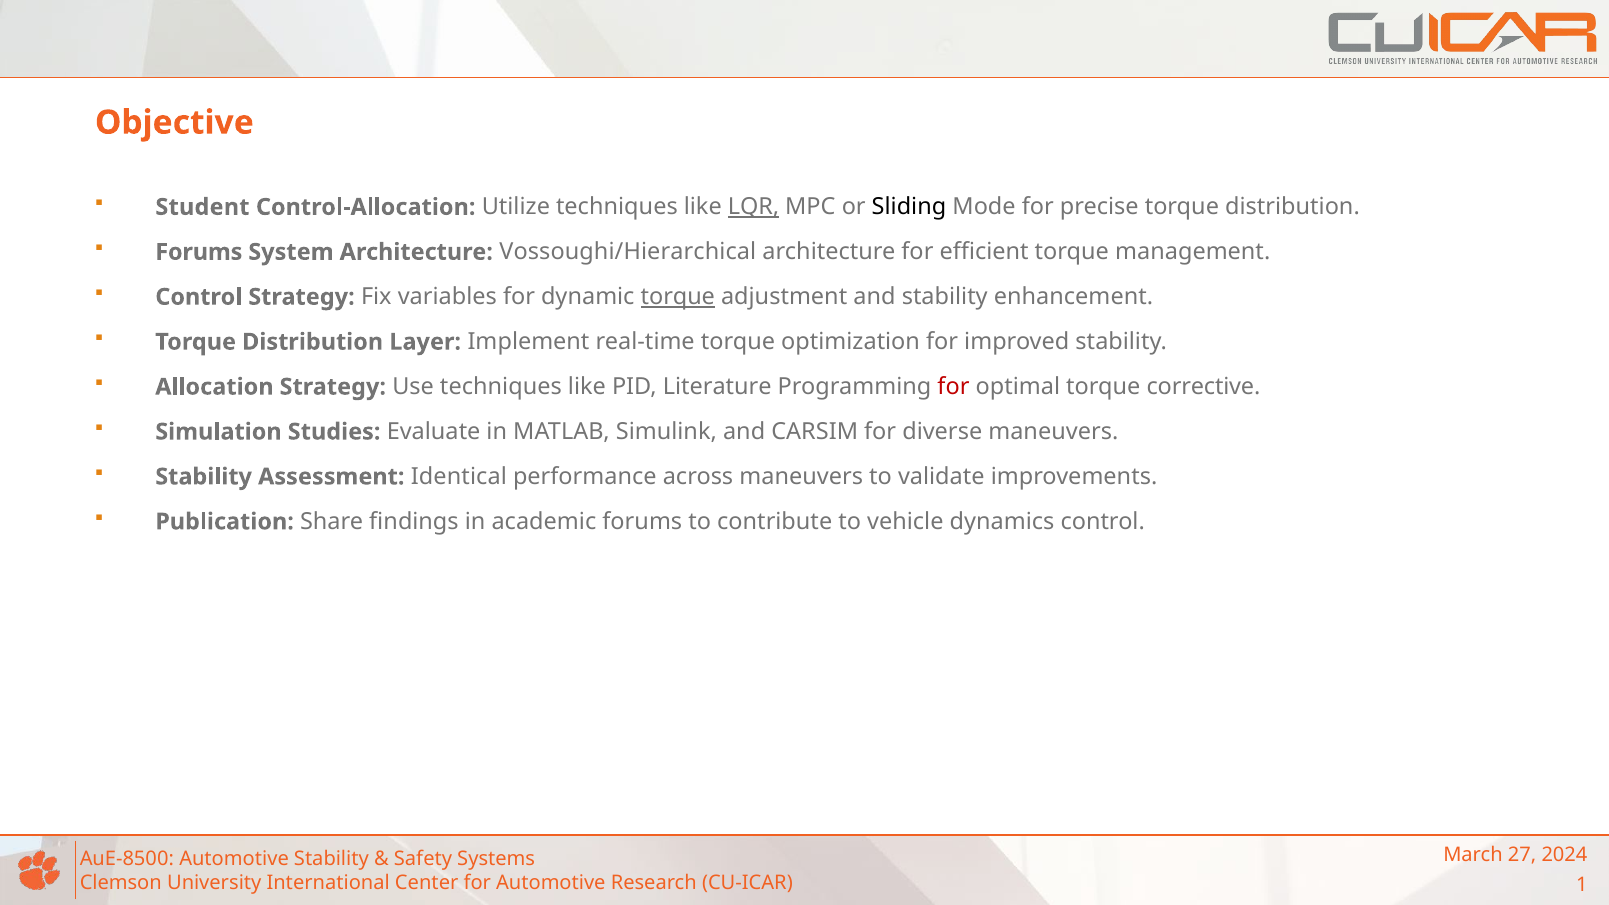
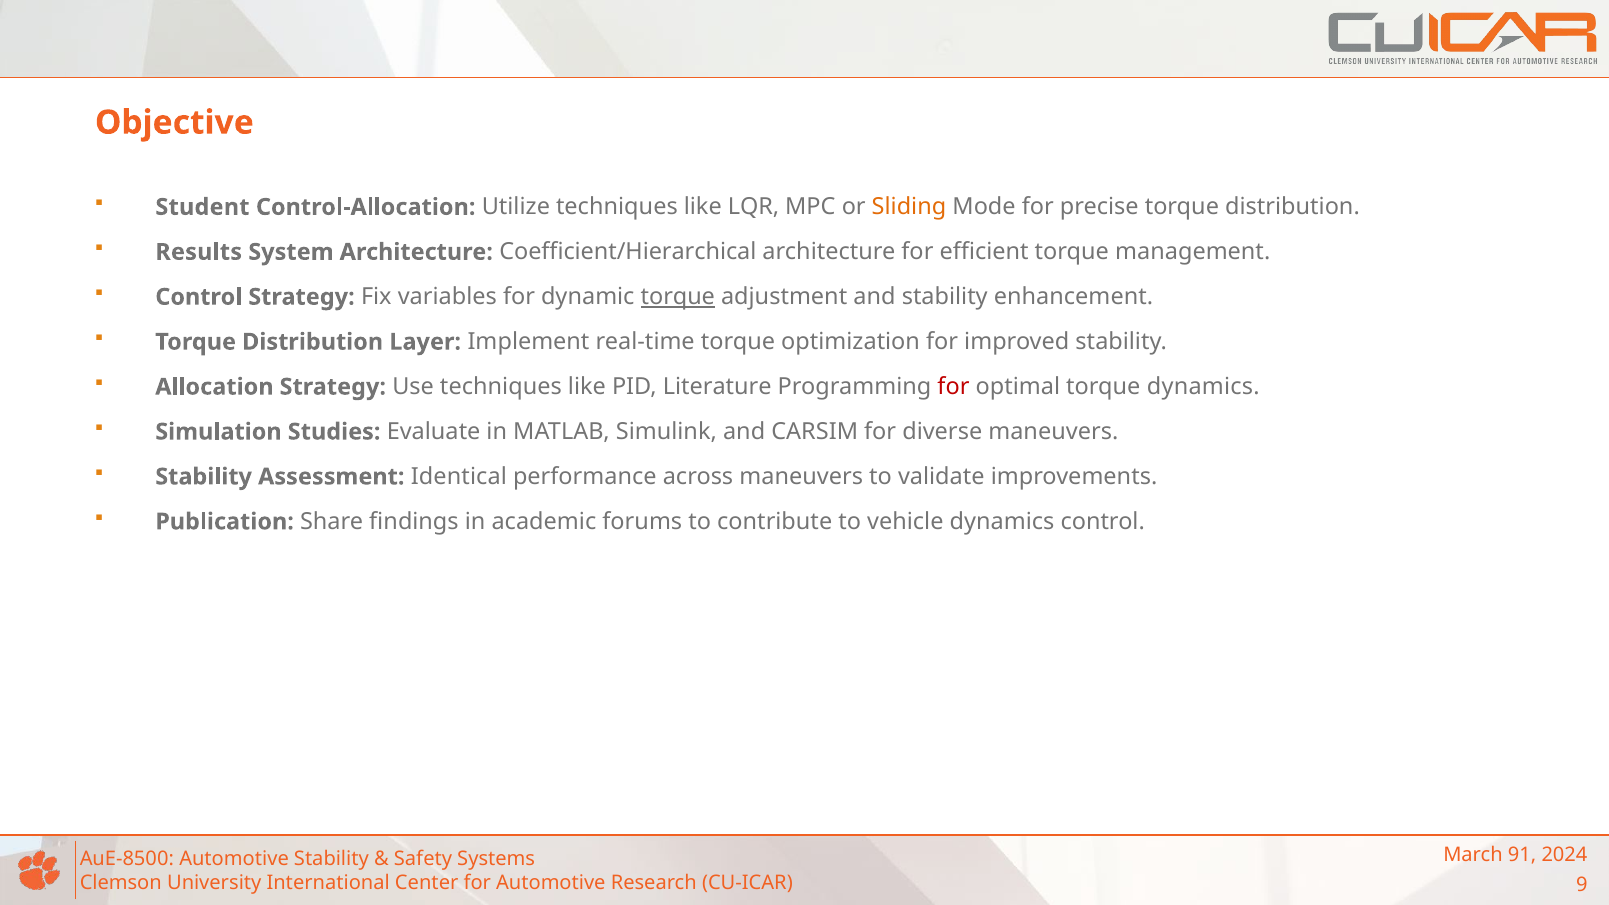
LQR underline: present -> none (754, 207)
Sliding colour: black -> orange (909, 207)
Forums: Forums -> Results (199, 252)
Vossoughi/Hierarchical: Vossoughi/Hierarchical -> Coefficient/Hierarchical (628, 252)
torque corrective: corrective -> dynamics (1203, 387)
27: 27 -> 91 (1522, 855)
1: 1 -> 9 (1582, 885)
